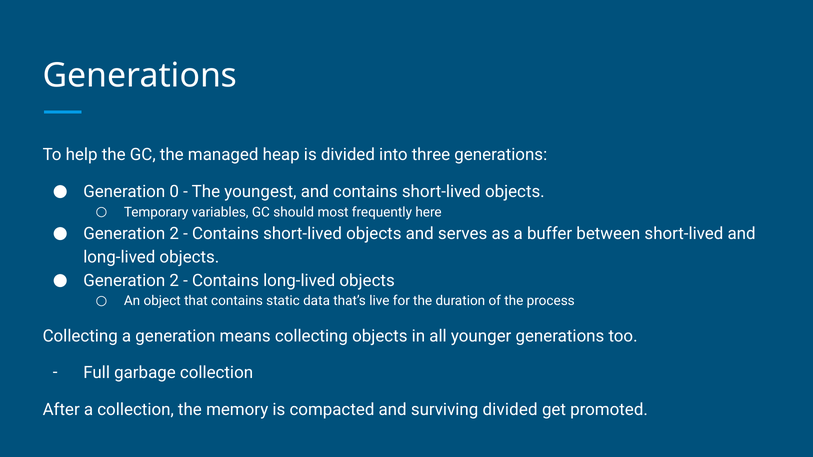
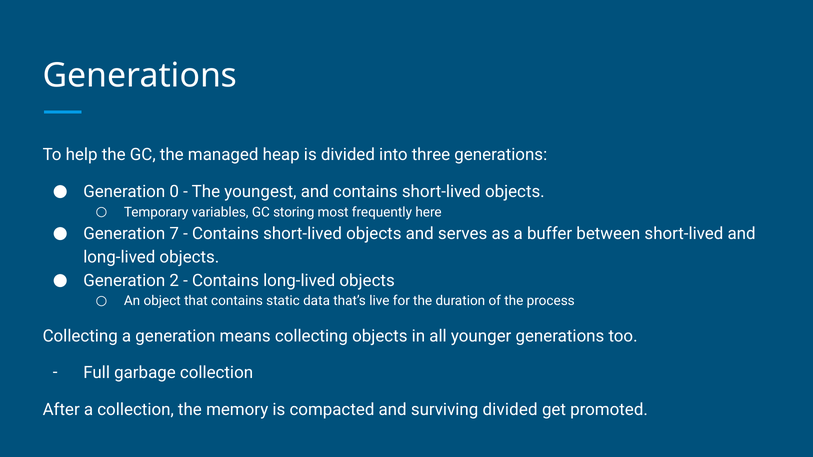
should: should -> storing (294, 212)
2: 2 -> 7 (174, 234)
